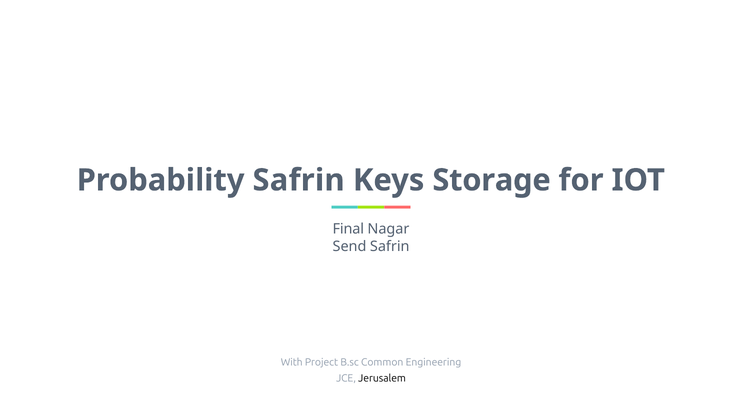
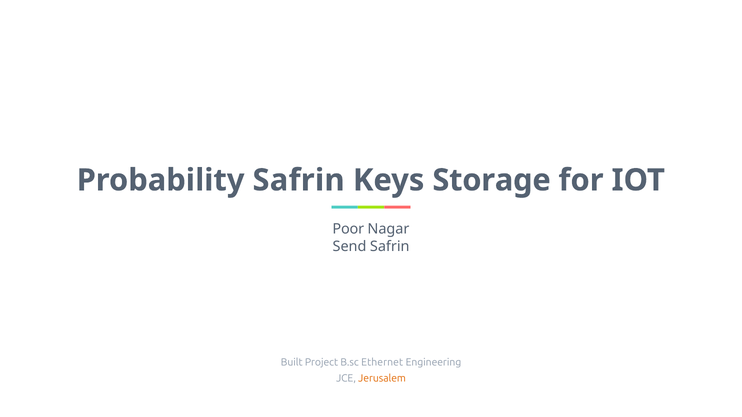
Final: Final -> Poor (348, 229)
With: With -> Built (292, 363)
Common: Common -> Ethernet (382, 363)
Jerusalem colour: black -> orange (382, 379)
